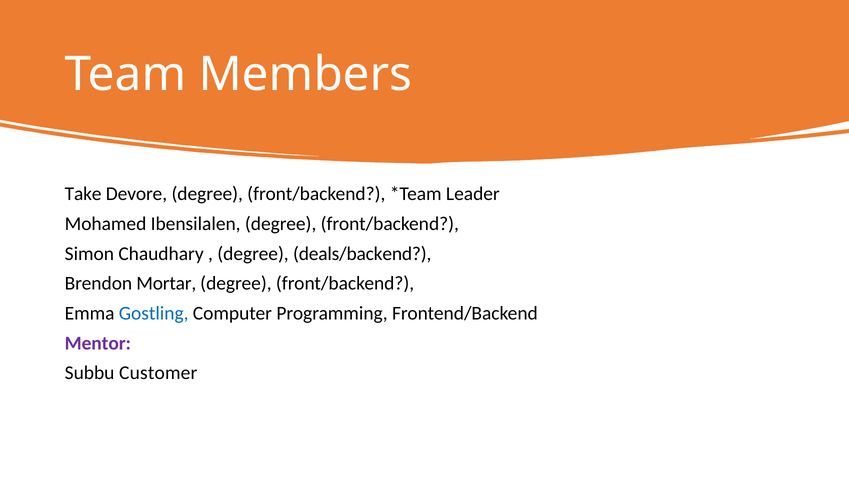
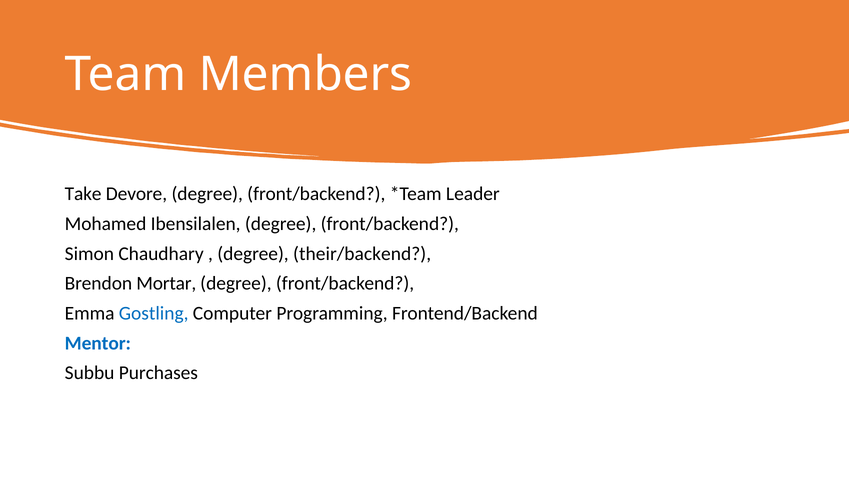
deals/backend: deals/backend -> their/backend (362, 253)
Mentor colour: purple -> blue (98, 343)
Customer: Customer -> Purchases (158, 373)
